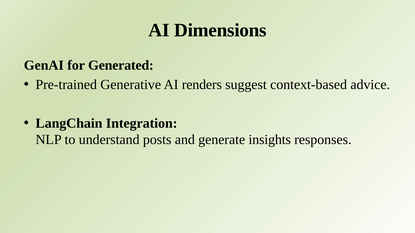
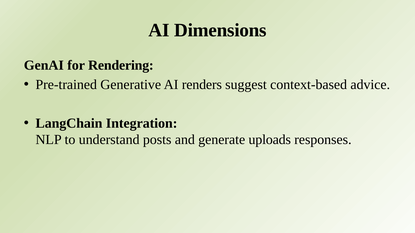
Generated: Generated -> Rendering (121, 65)
insights: insights -> uploads (270, 140)
